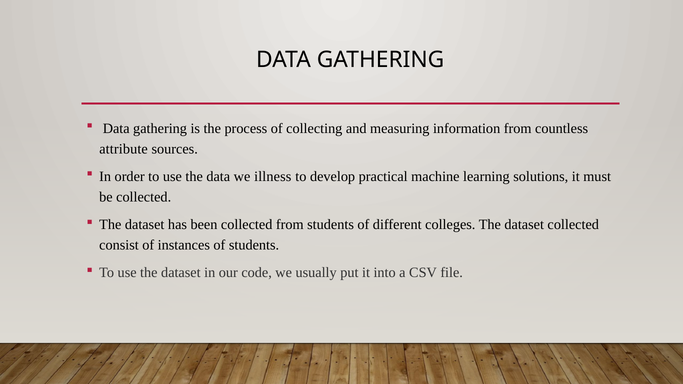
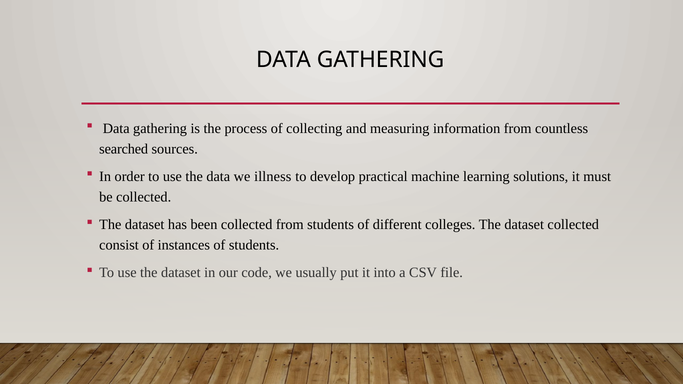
attribute: attribute -> searched (124, 149)
